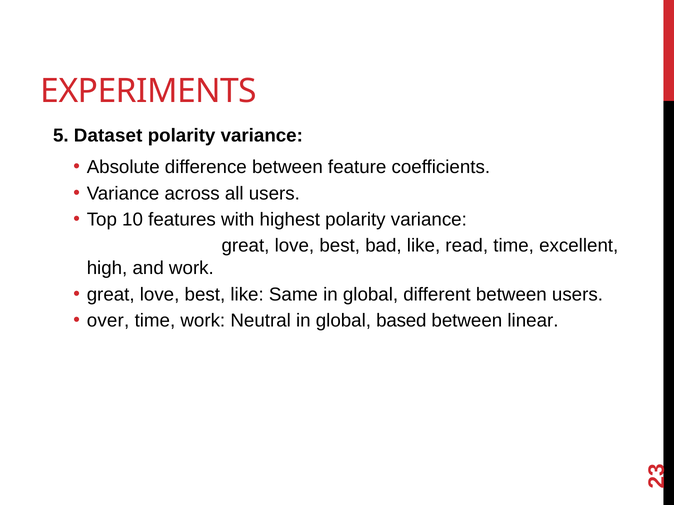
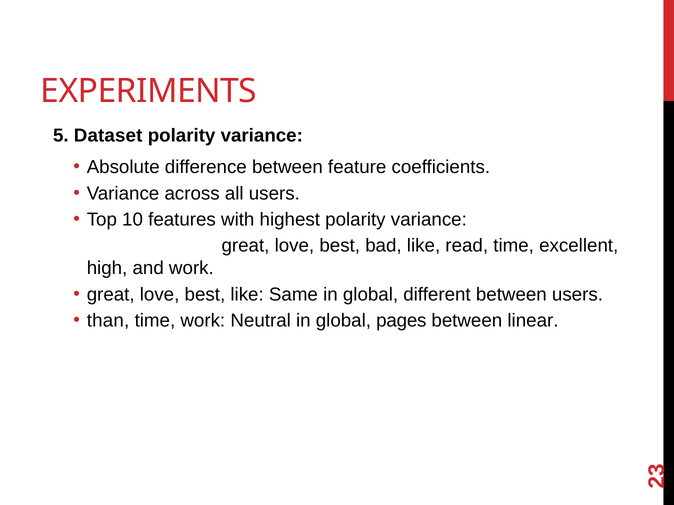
over: over -> than (108, 321)
based: based -> pages (401, 321)
